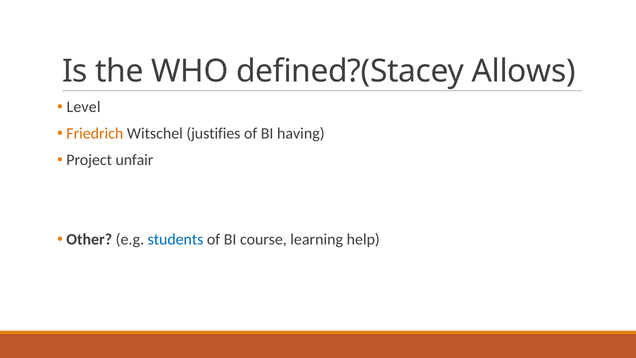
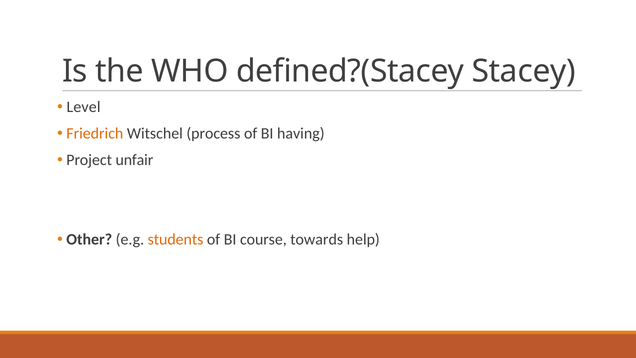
Allows: Allows -> Stacey (524, 71)
justifies: justifies -> process (213, 134)
students colour: blue -> orange (176, 239)
learning: learning -> towards (317, 239)
